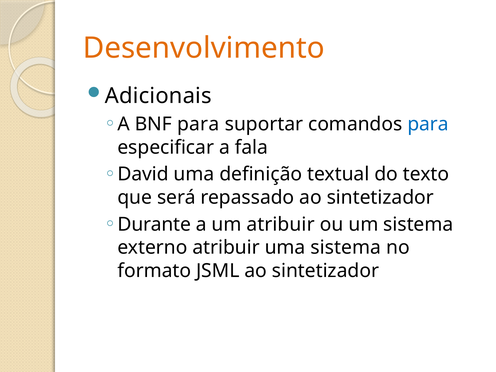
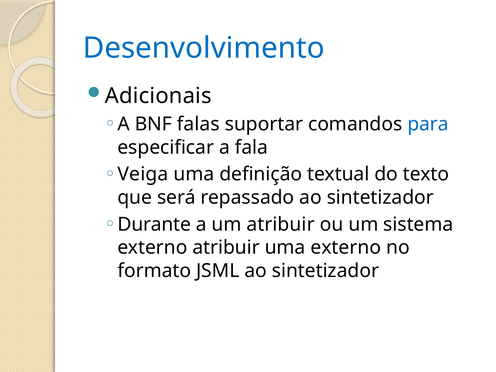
Desenvolvimento colour: orange -> blue (204, 48)
BNF para: para -> falas (198, 124)
David: David -> Veiga (143, 174)
uma sistema: sistema -> externo (346, 248)
